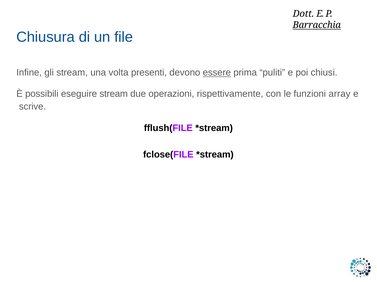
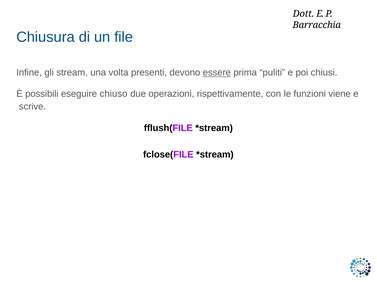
Barracchia underline: present -> none (317, 25)
eseguire stream: stream -> chiuso (114, 94)
array: array -> viene (340, 94)
